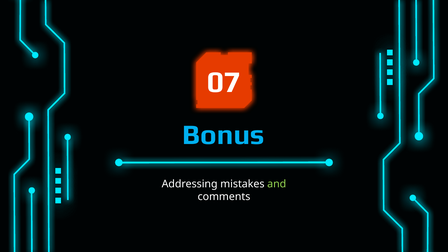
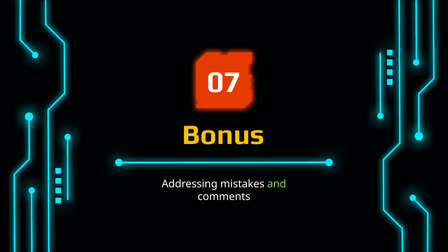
Bonus colour: light blue -> yellow (224, 135)
